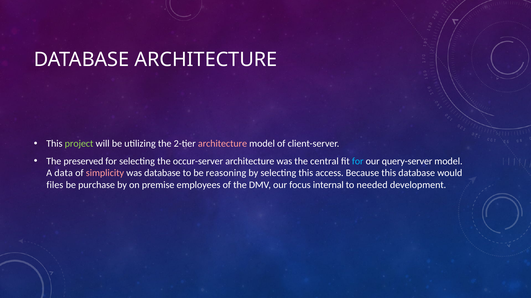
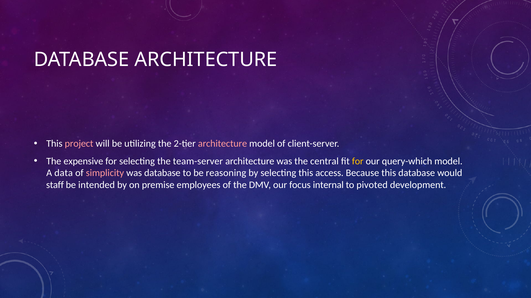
project colour: light green -> pink (79, 144)
preserved: preserved -> expensive (83, 161)
occur-server: occur-server -> team-server (198, 161)
for colour: light blue -> yellow (358, 161)
query-server: query-server -> query-which (407, 161)
files: files -> staff (55, 185)
purchase: purchase -> intended (97, 185)
needed: needed -> pivoted (372, 185)
